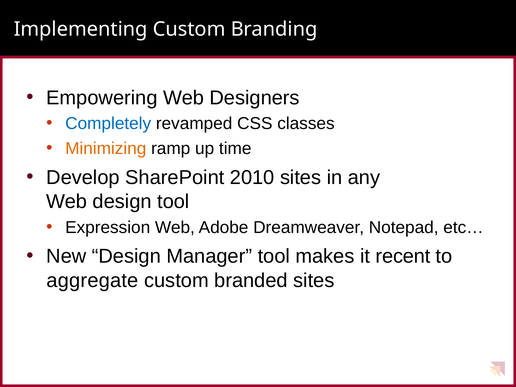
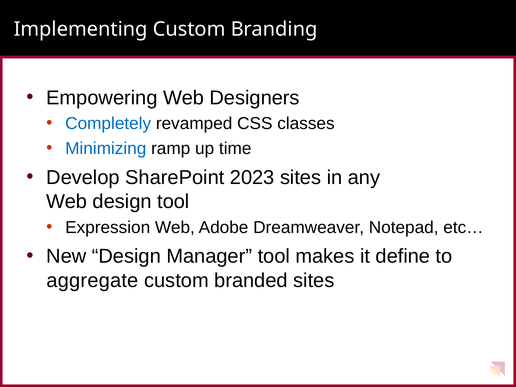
Minimizing colour: orange -> blue (106, 148)
2010: 2010 -> 2023 (252, 177)
recent: recent -> define (403, 256)
